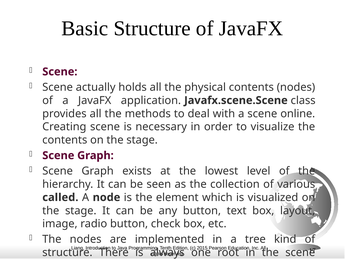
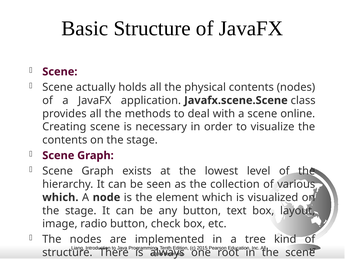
called: called -> which (60, 197)
